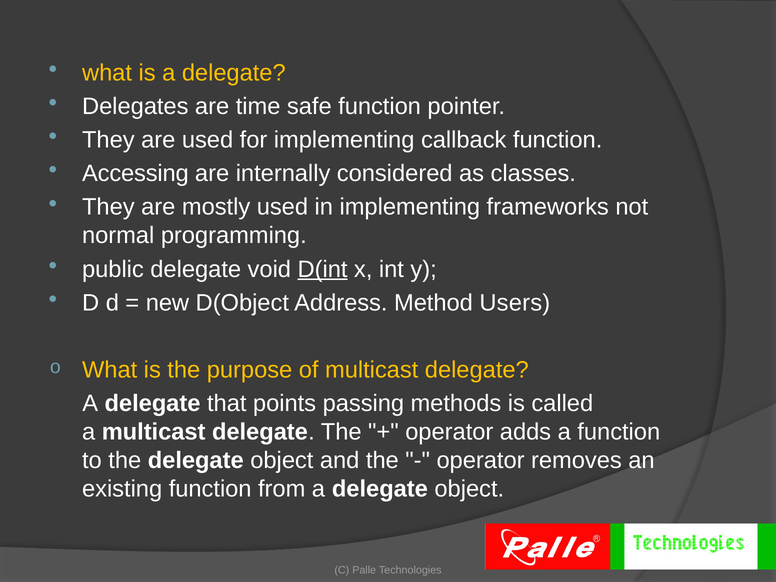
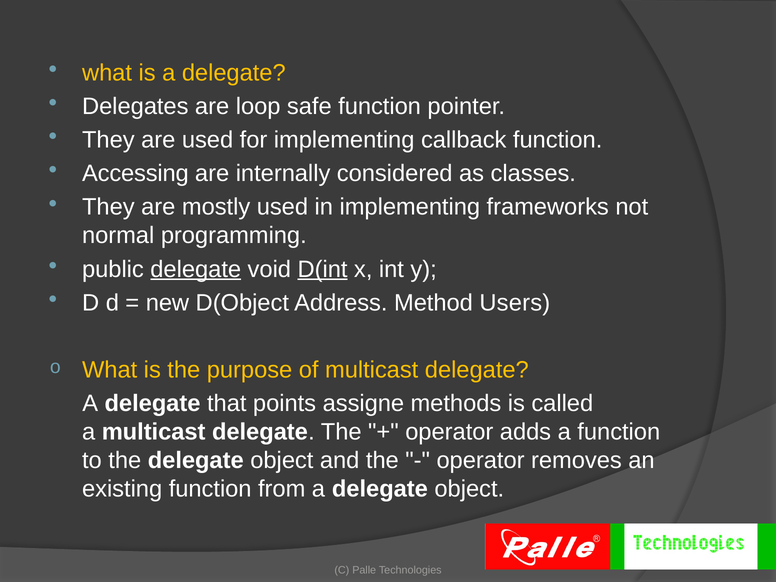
time: time -> loop (258, 106)
delegate underline: none -> present (196, 269)
passing: passing -> assigne (363, 404)
